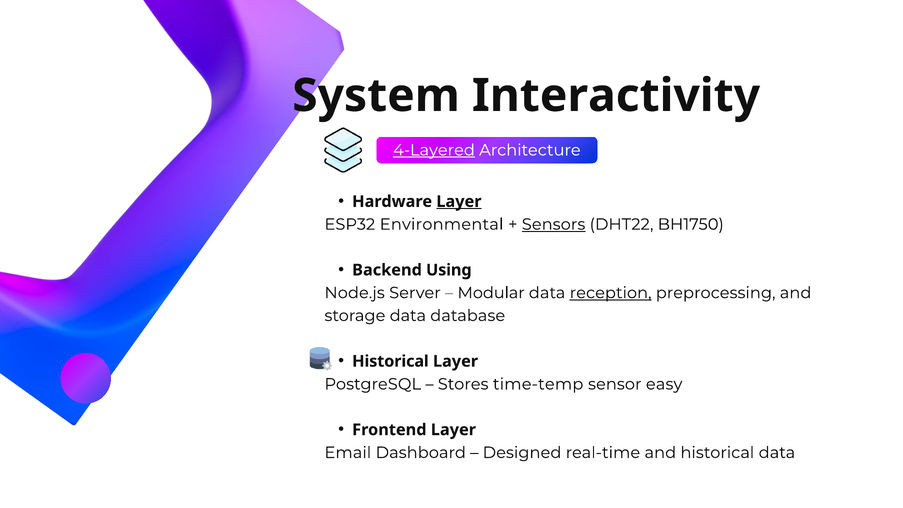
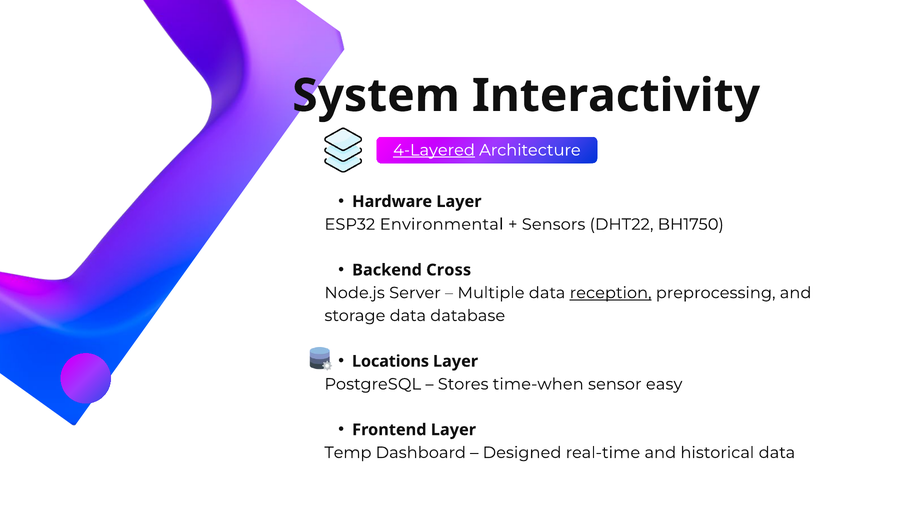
Layer underline: present -> none (459, 202)
Sensors underline: present -> none (554, 224)
Using: Using -> Cross (449, 270)
Modular: Modular -> Multiple (491, 293)
Historical: Historical -> Locations (390, 361)
time-temp: time-temp -> time-when (538, 384)
Email: Email -> Temp (348, 453)
